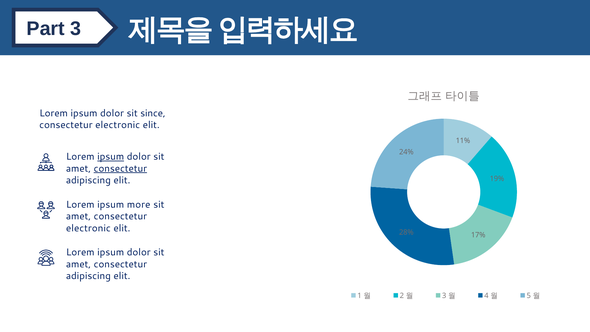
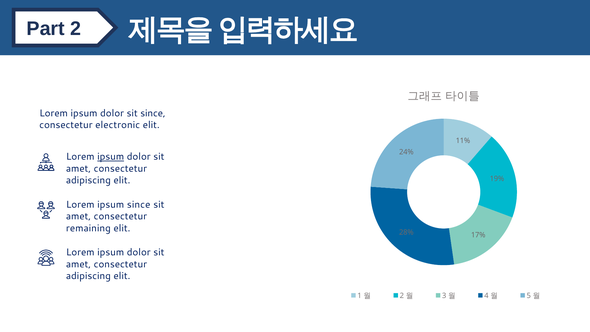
Part 3: 3 -> 2 (76, 29)
consectetur underline: present -> none (120, 168)
ipsum more: more -> since (139, 204)
electronic: electronic -> remaining (88, 228)
